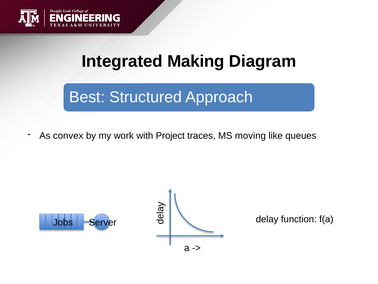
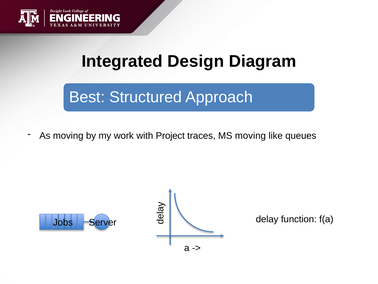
Making: Making -> Design (196, 61)
As convex: convex -> moving (68, 136)
